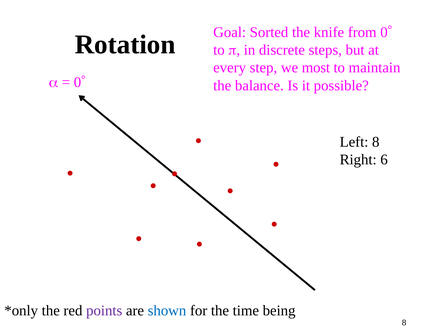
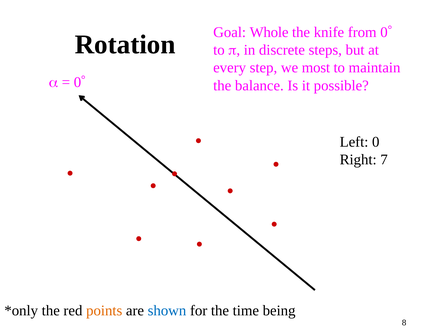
Sorted: Sorted -> Whole (269, 32)
Left 8: 8 -> 0 (376, 142)
6: 6 -> 7 (384, 160)
points colour: purple -> orange (104, 311)
